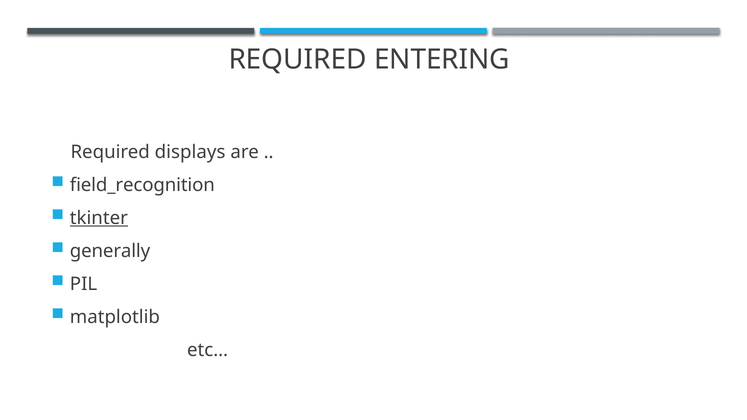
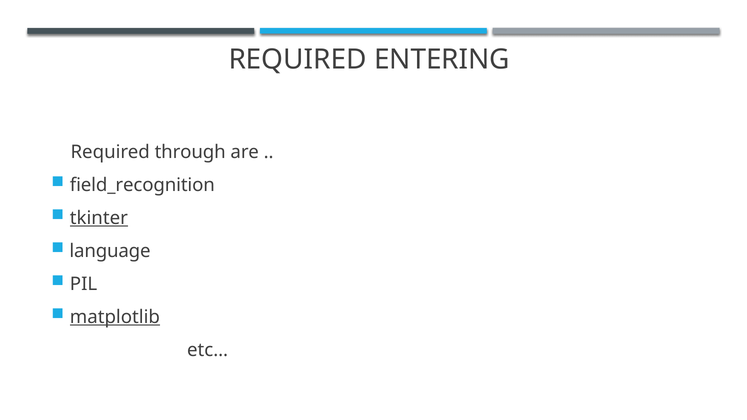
displays: displays -> through (190, 152)
generally: generally -> language (110, 251)
matplotlib underline: none -> present (115, 317)
